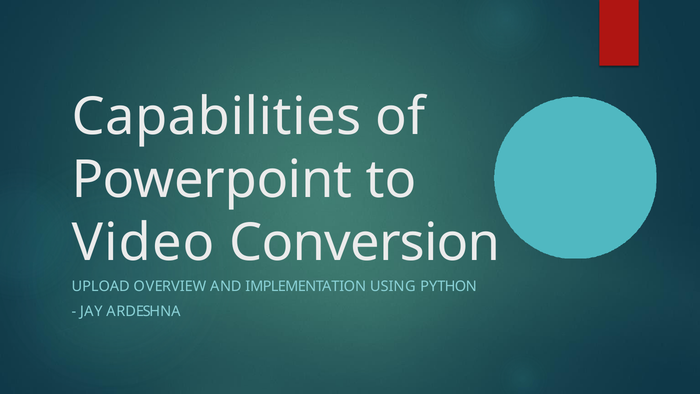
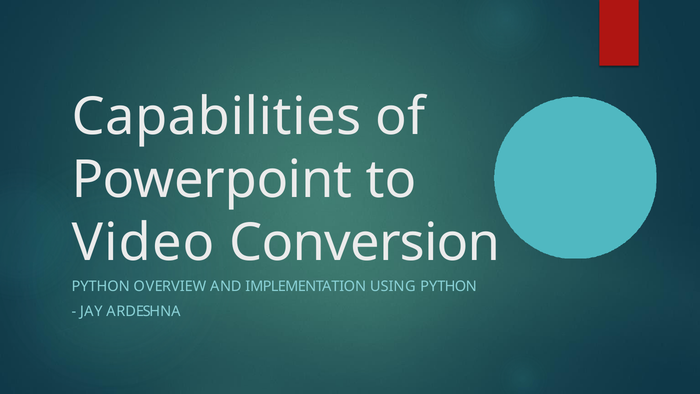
UPLOAD: UPLOAD -> PYTHON (101, 286)
